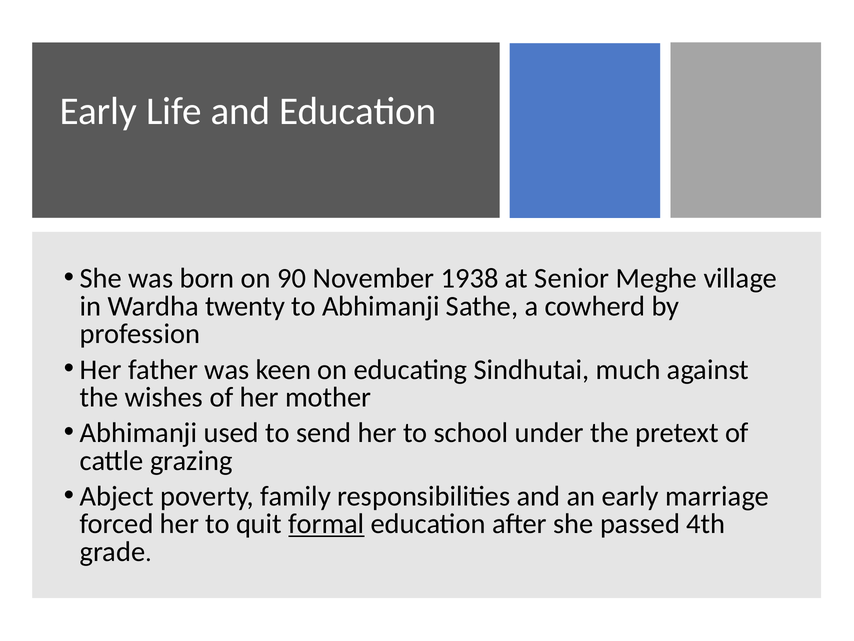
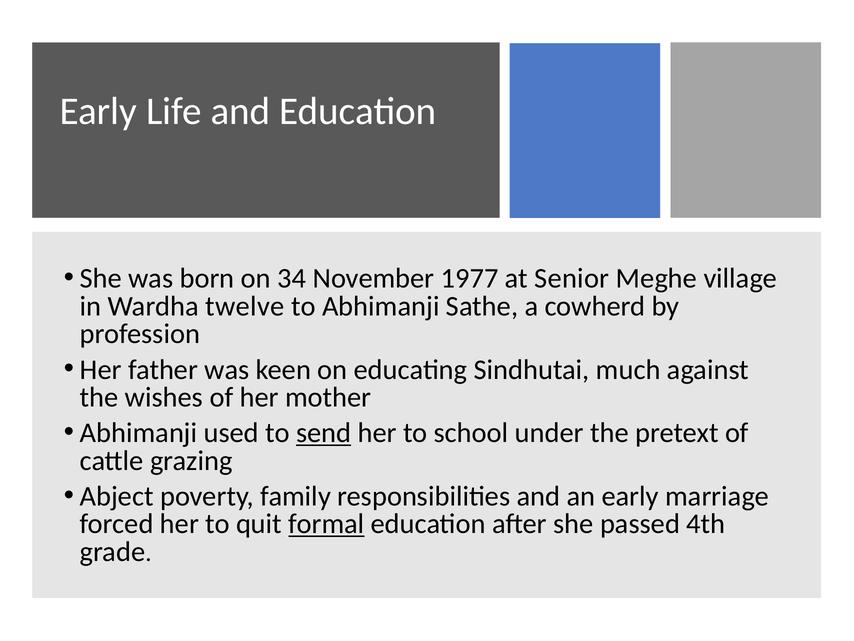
90: 90 -> 34 (292, 278)
1938: 1938 -> 1977 (470, 278)
twenty: twenty -> twelve (245, 306)
send underline: none -> present (324, 433)
